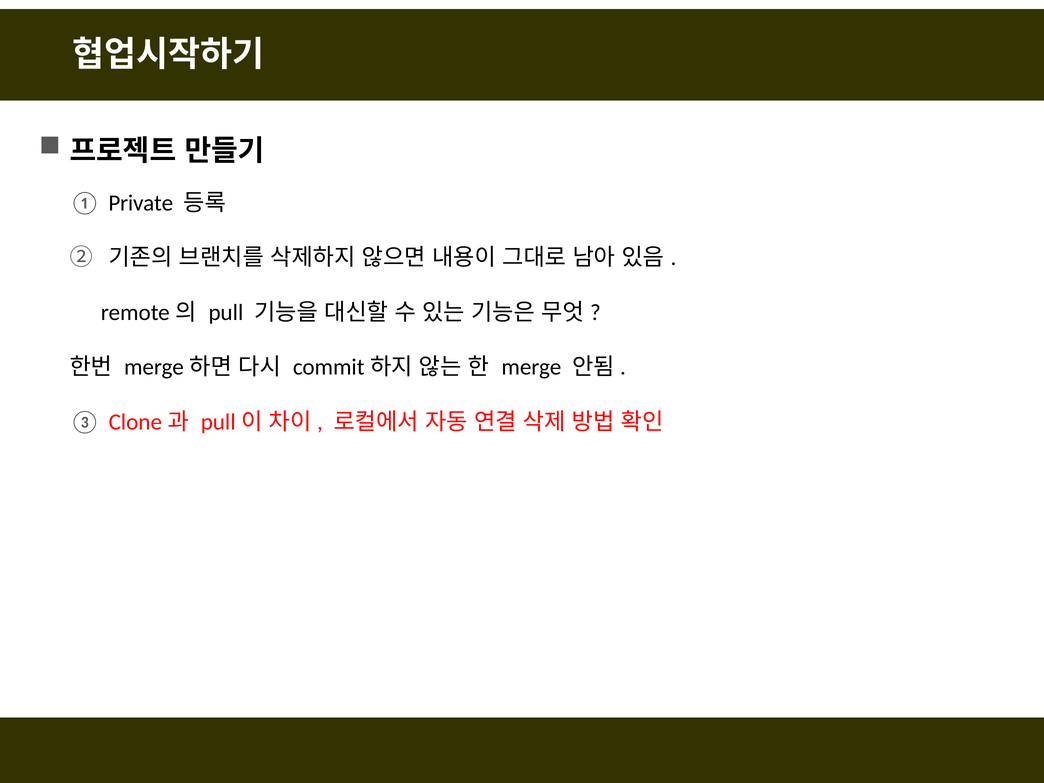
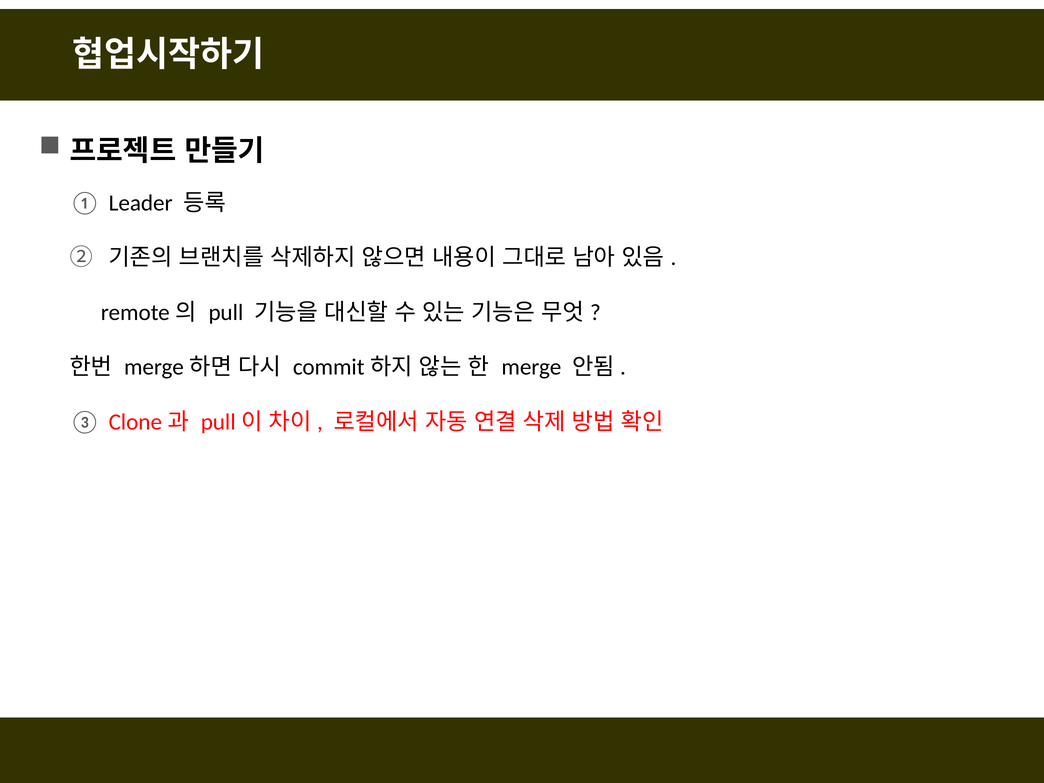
Private: Private -> Leader (141, 203)
